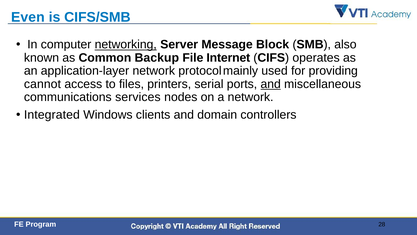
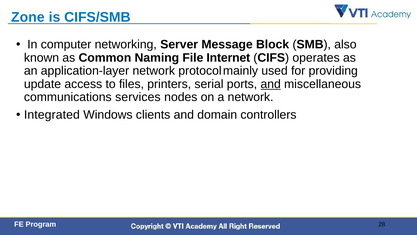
Even: Even -> Zone (28, 17)
networking underline: present -> none (126, 45)
Backup: Backup -> Naming (157, 58)
cannot: cannot -> update (43, 84)
